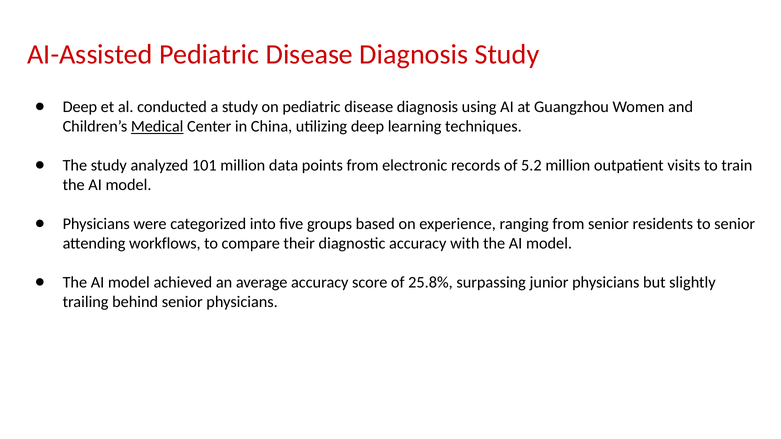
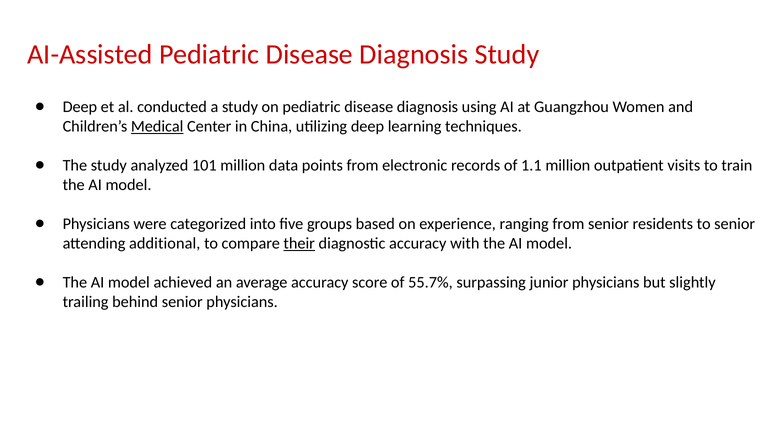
5.2: 5.2 -> 1.1 (531, 166)
workflows: workflows -> additional (165, 244)
their underline: none -> present (299, 244)
25.8%: 25.8% -> 55.7% (430, 283)
